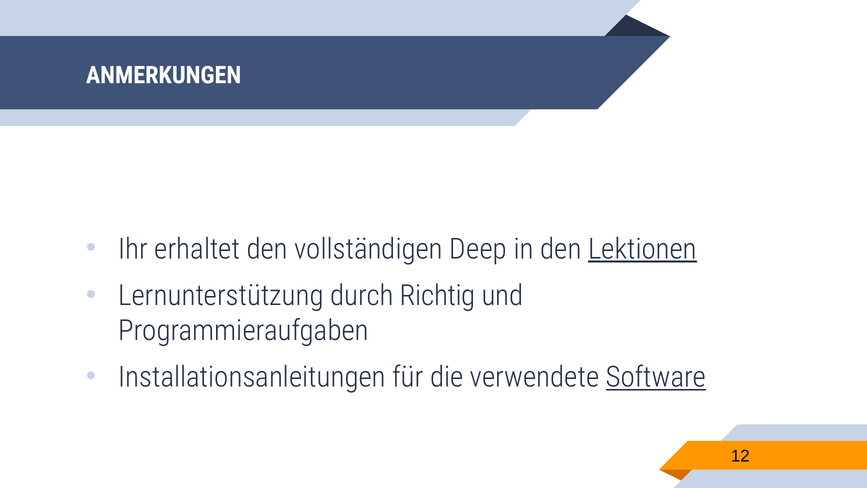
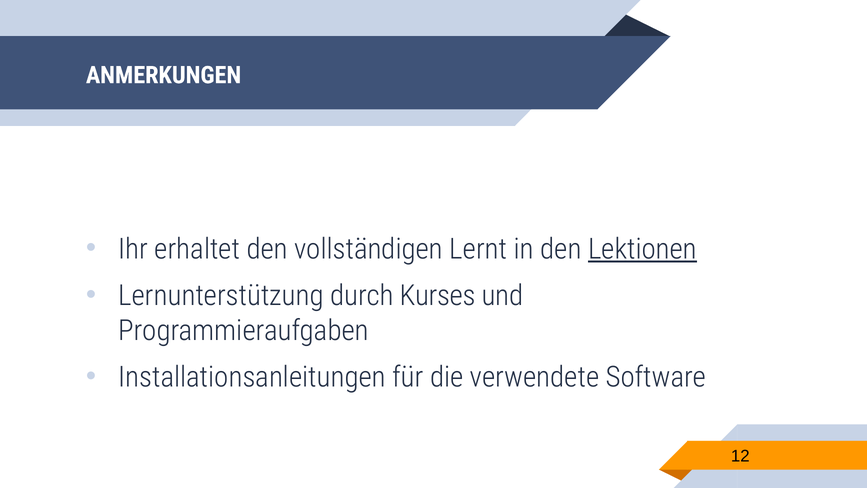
Deep: Deep -> Lernt (478, 249)
Richtig: Richtig -> Kurses (438, 296)
Software underline: present -> none (656, 377)
